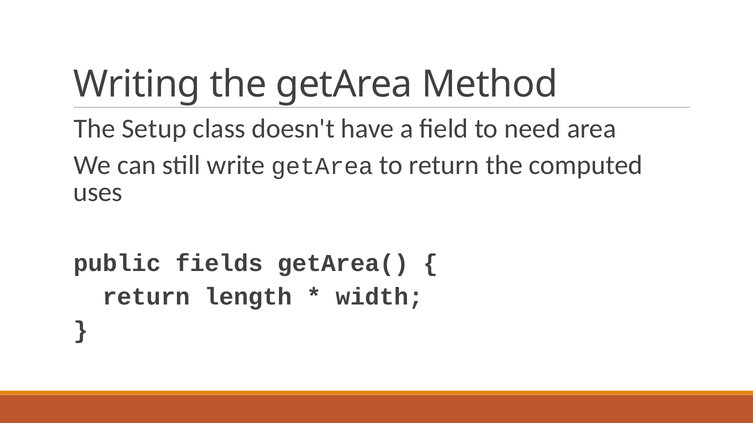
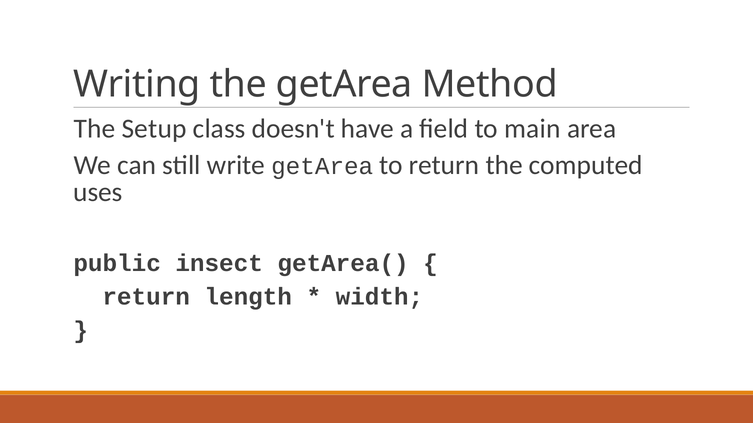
need: need -> main (532, 129)
fields: fields -> insect (219, 264)
